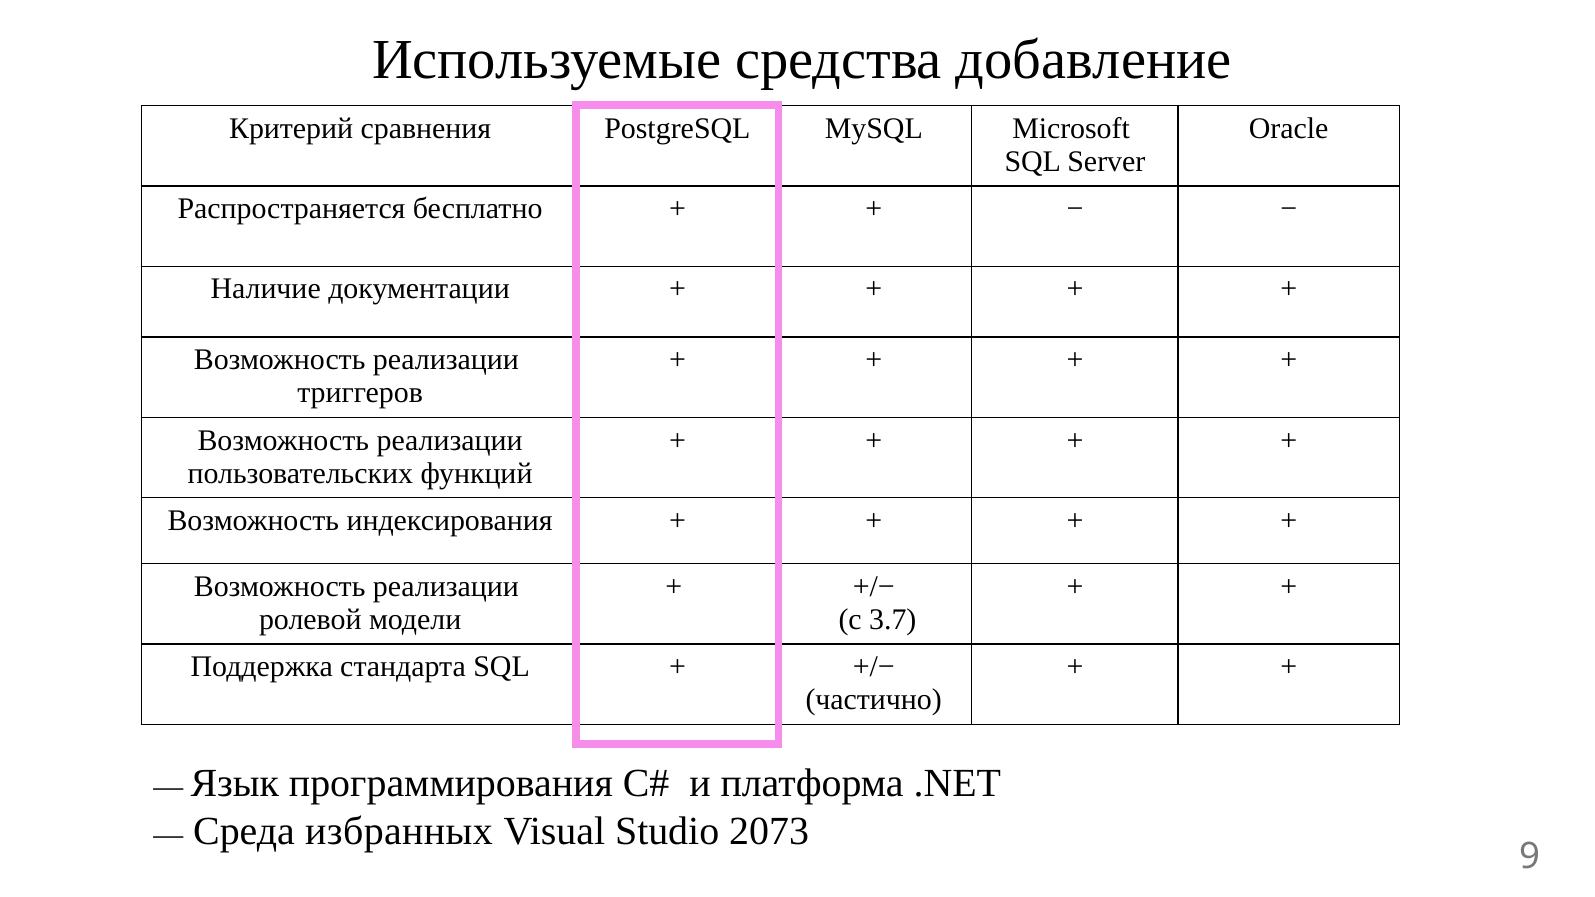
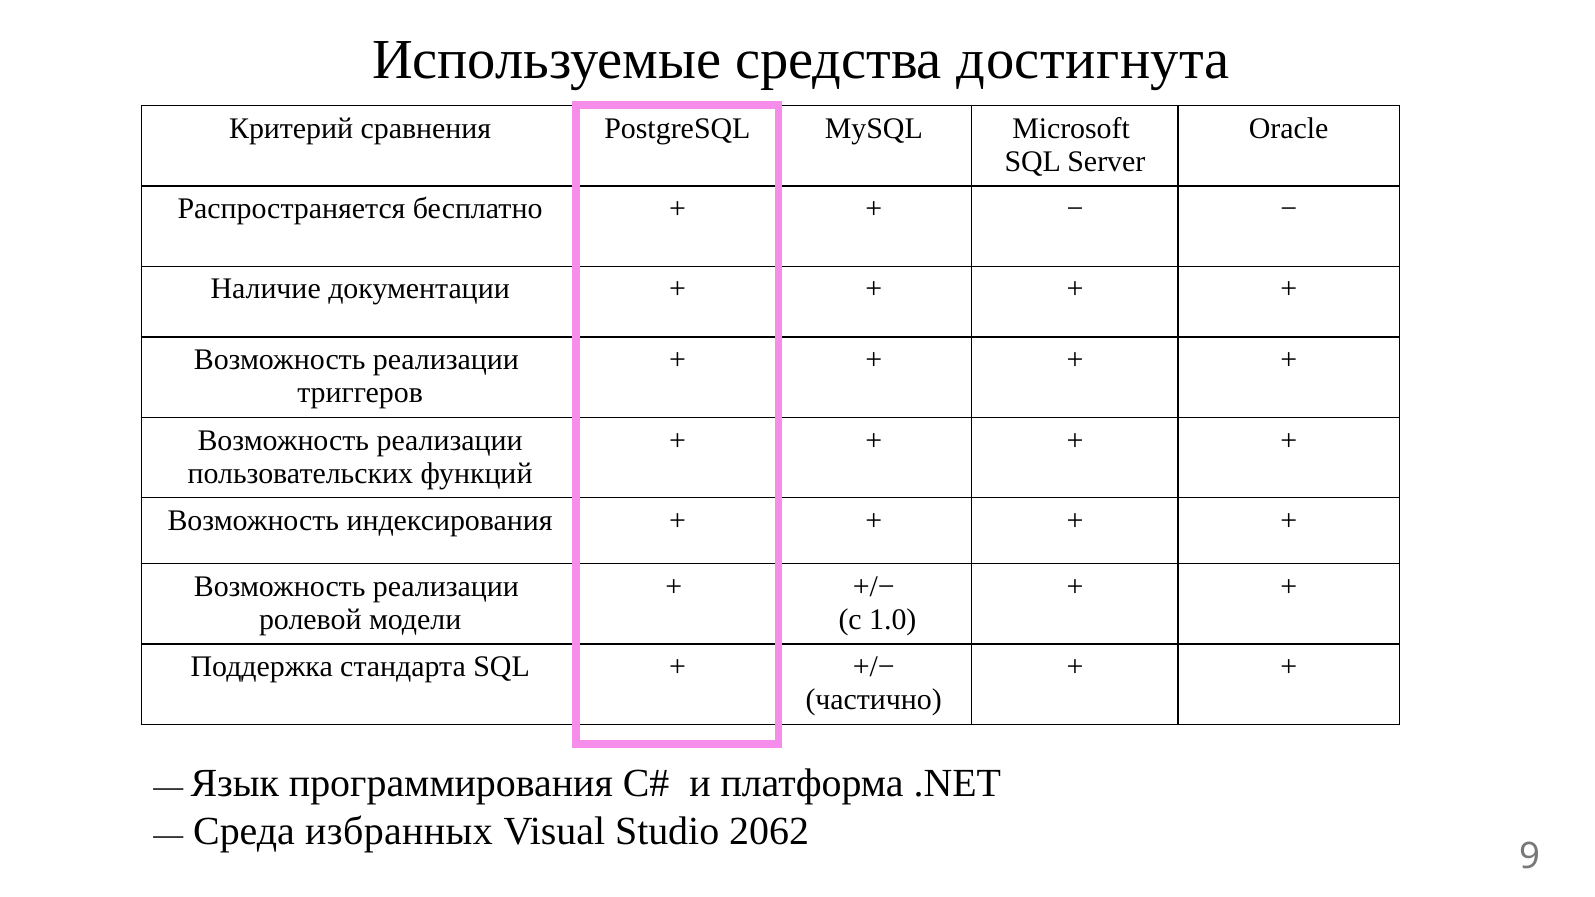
добавление: добавление -> достигнута (1093, 60)
3.7: 3.7 -> 1.0 (893, 620)
2073: 2073 -> 2062 (769, 831)
